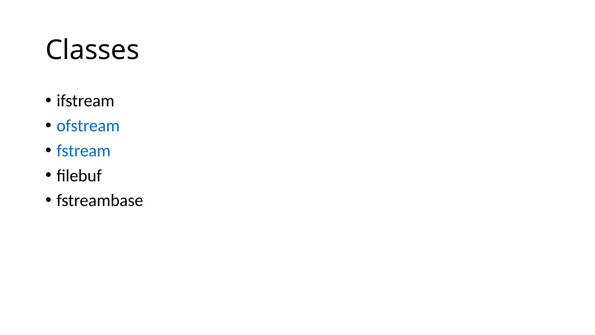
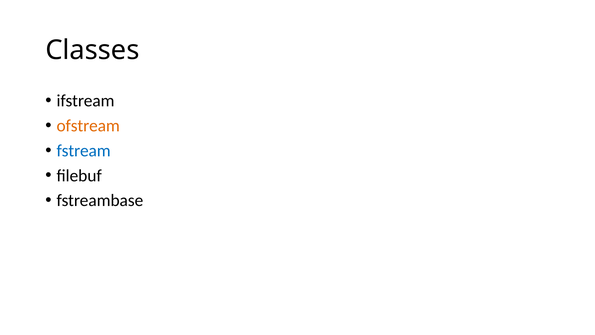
ofstream colour: blue -> orange (88, 126)
